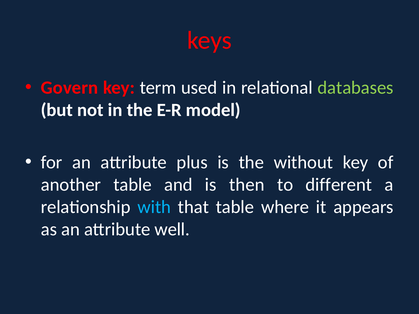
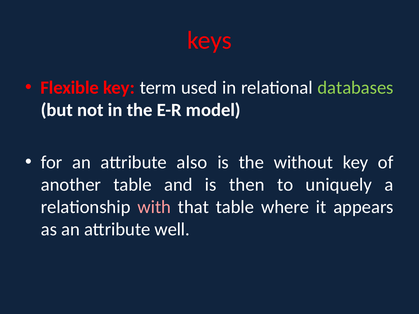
Govern: Govern -> Flexible (70, 88)
plus: plus -> also (192, 162)
different: different -> uniquely (339, 185)
with colour: light blue -> pink (154, 207)
